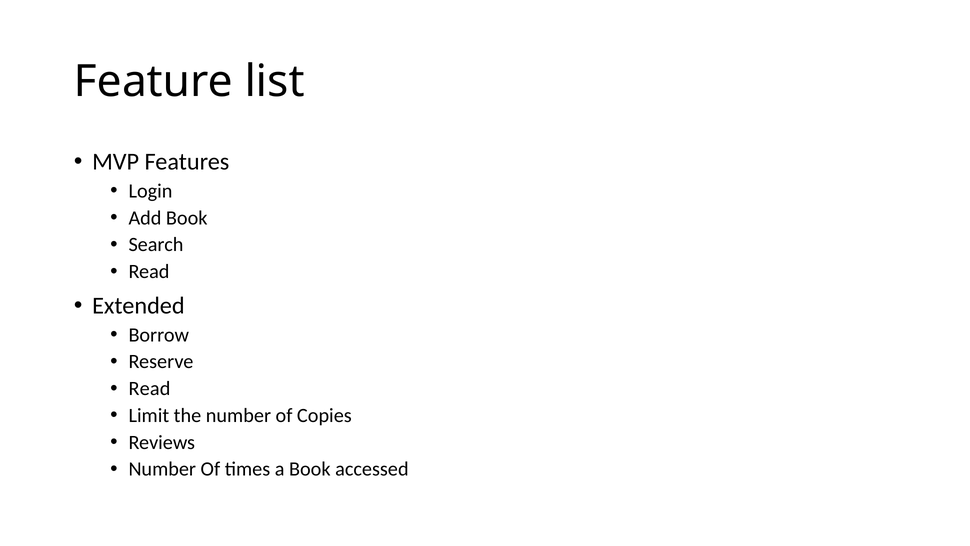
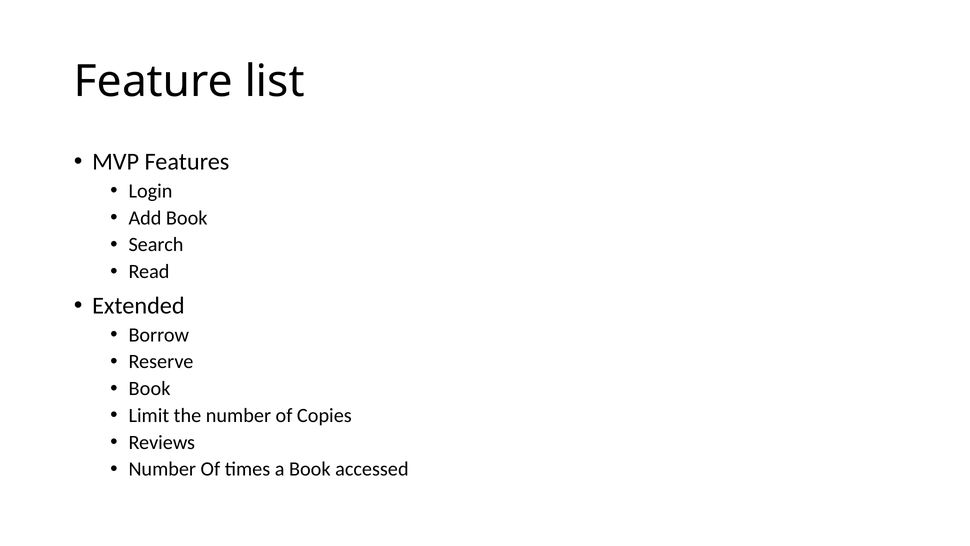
Read: Read -> Book (150, 388)
